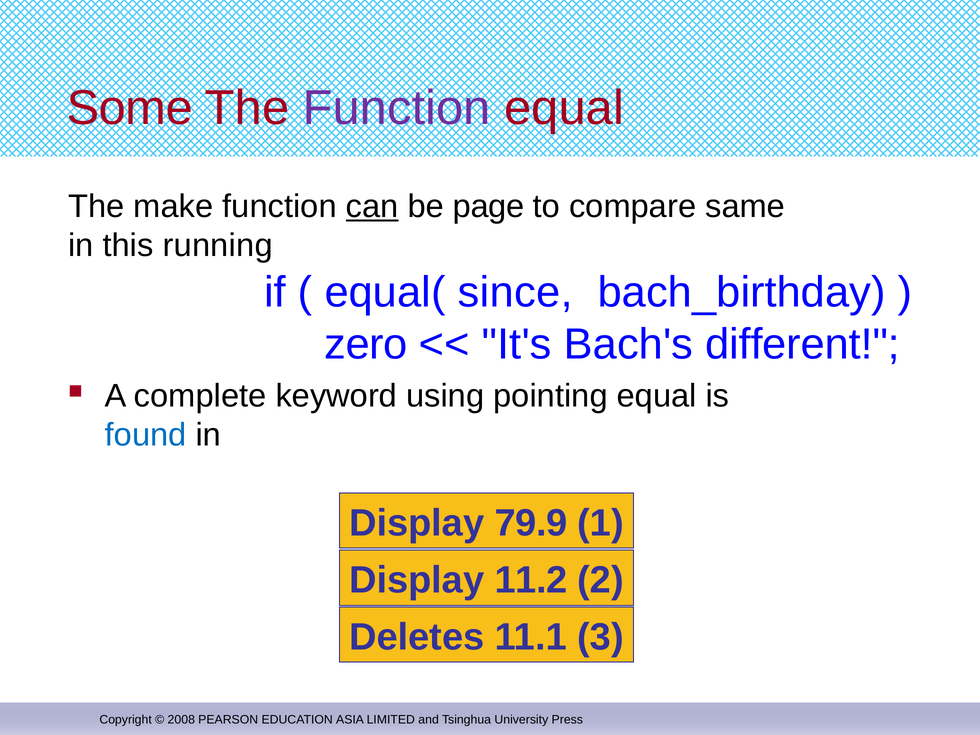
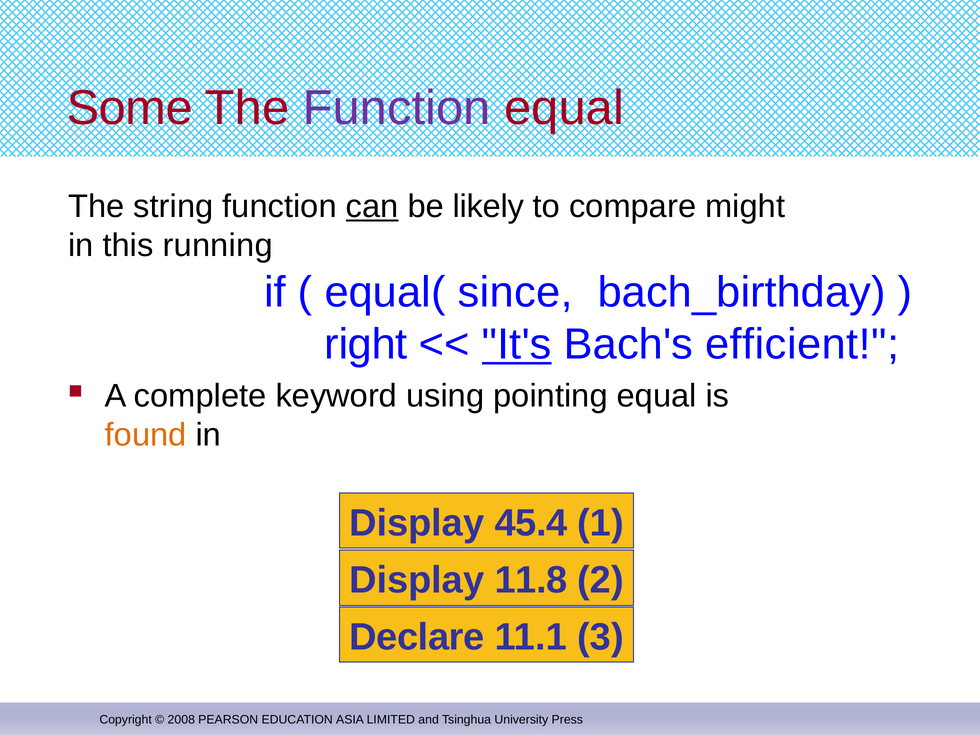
make: make -> string (173, 206)
page: page -> likely (489, 206)
same: same -> might (745, 206)
zero: zero -> right (366, 344)
It's underline: none -> present (517, 344)
different: different -> efficient (802, 344)
found colour: blue -> orange (146, 435)
79.9: 79.9 -> 45.4 (531, 523)
11.2: 11.2 -> 11.8 (531, 580)
Deletes: Deletes -> Declare (417, 637)
